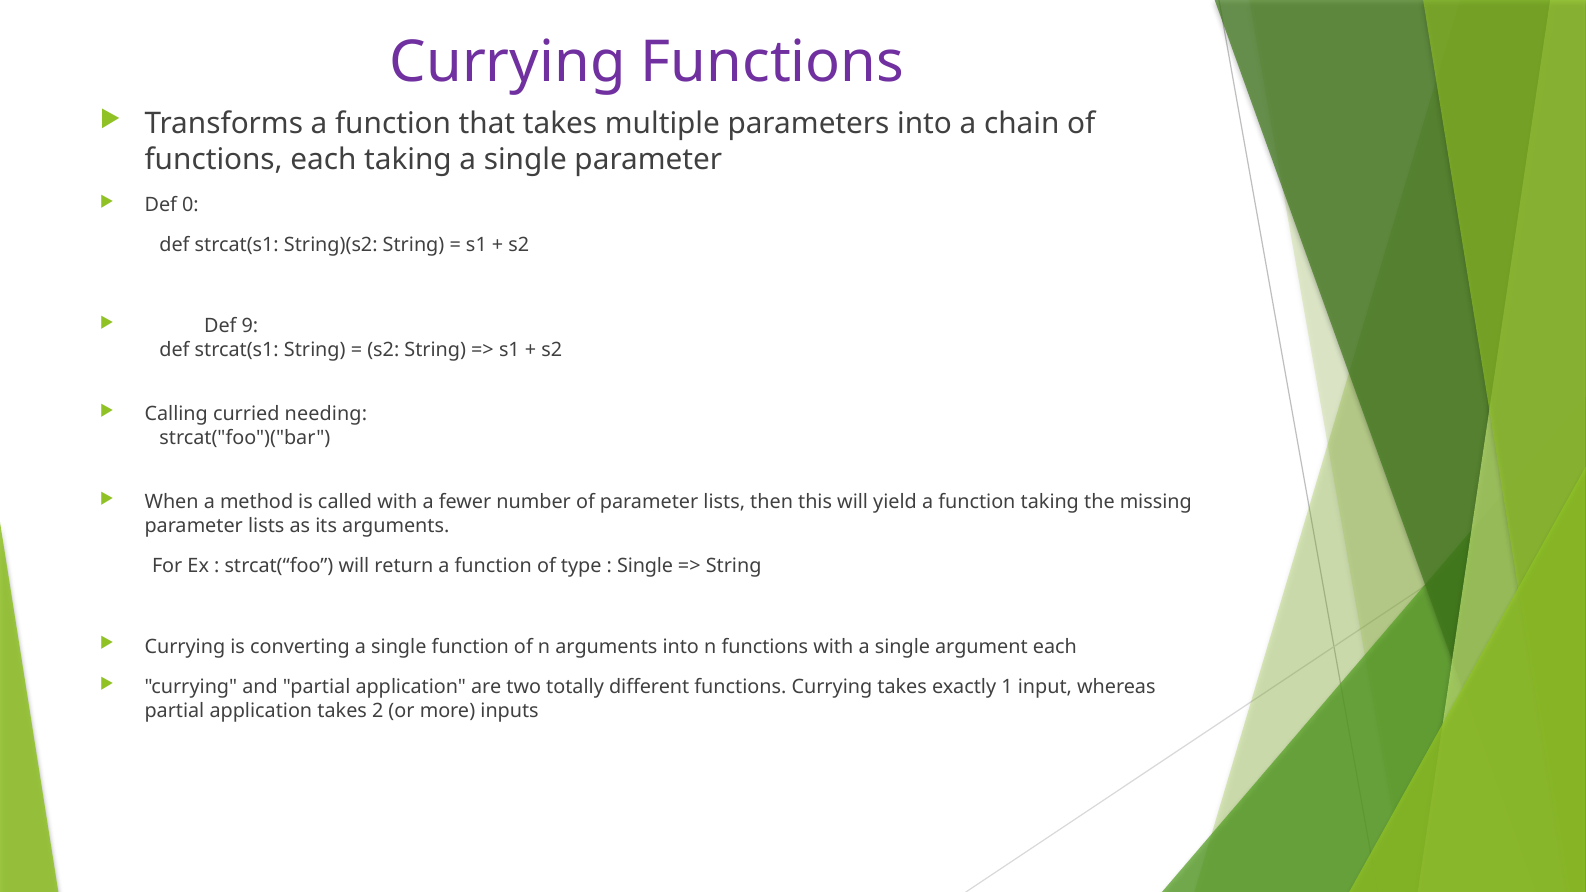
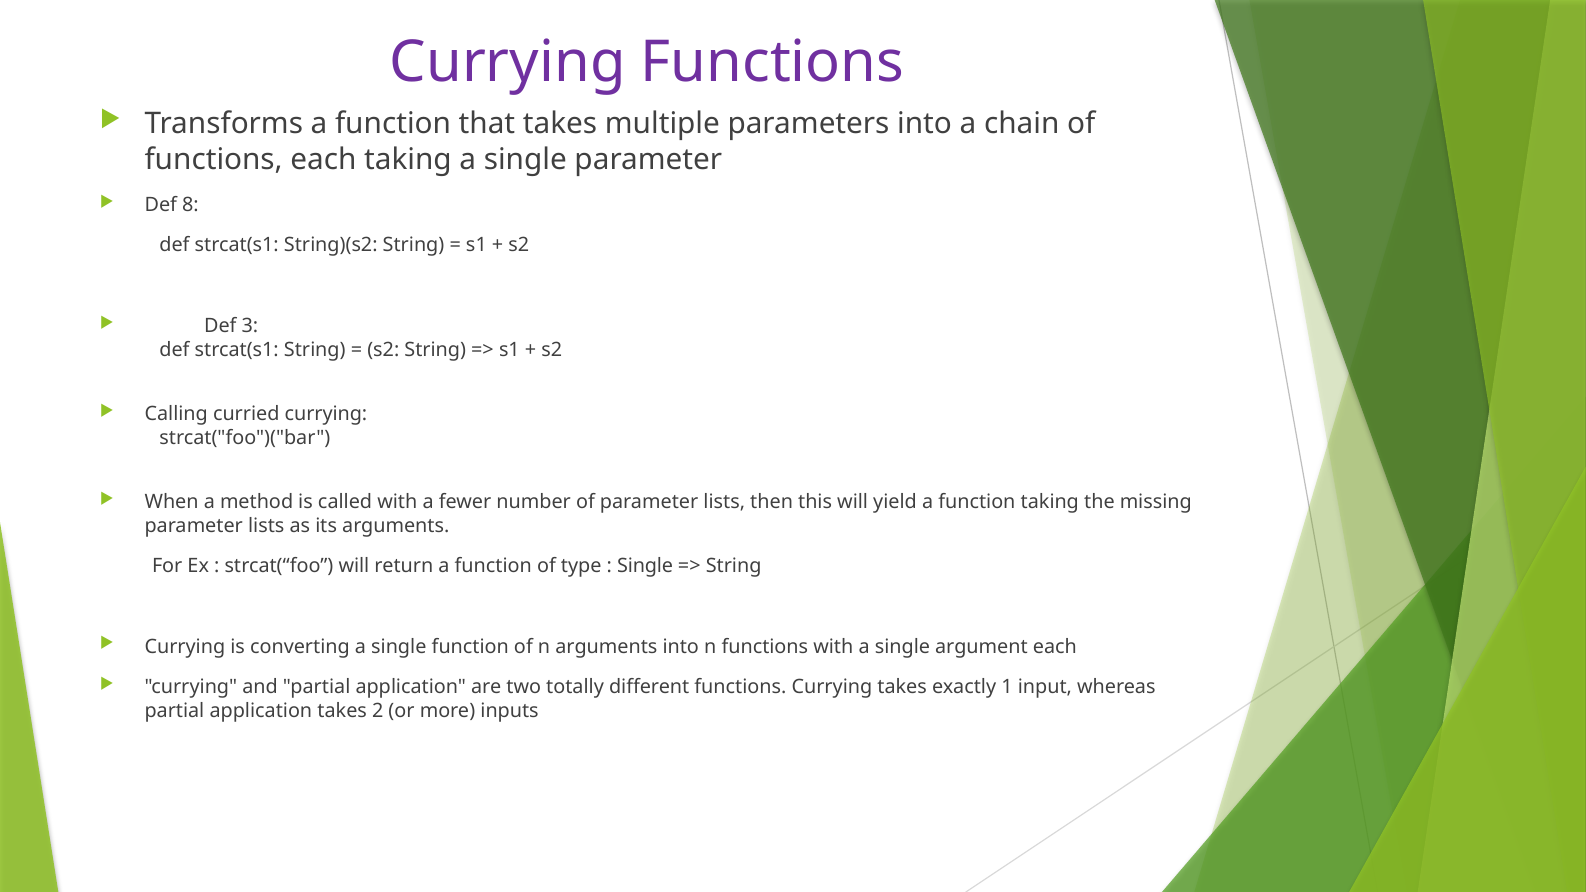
0: 0 -> 8 (190, 205)
9: 9 -> 3 (250, 326)
curried needing: needing -> currying (326, 414)
